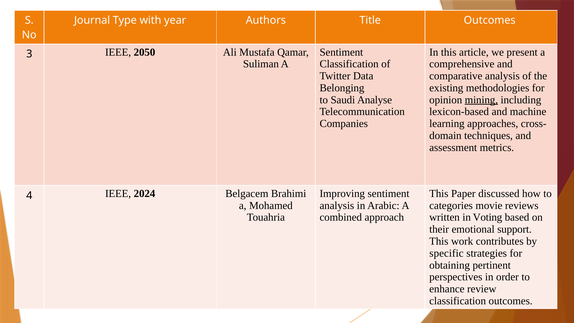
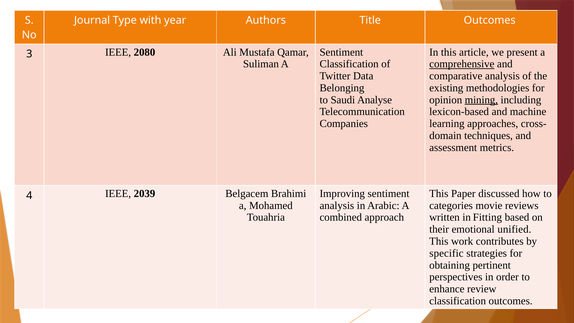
2050: 2050 -> 2080 (144, 52)
comprehensive underline: none -> present (462, 64)
2024: 2024 -> 2039 (144, 194)
Voting: Voting -> Fitting (487, 217)
support: support -> unified (514, 229)
